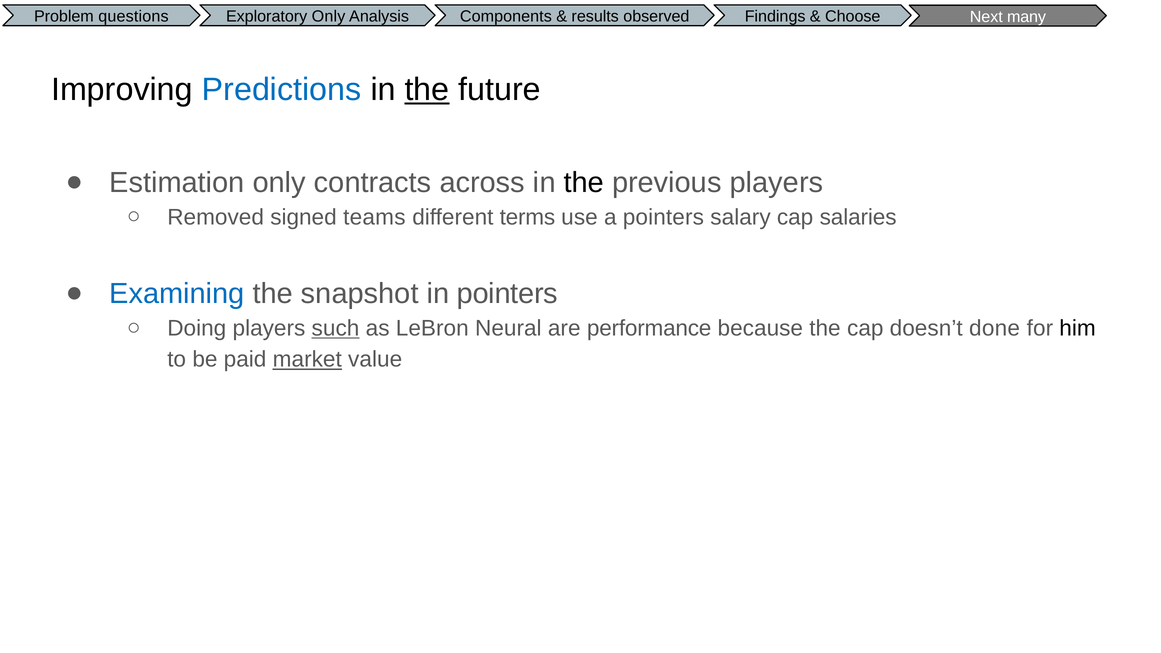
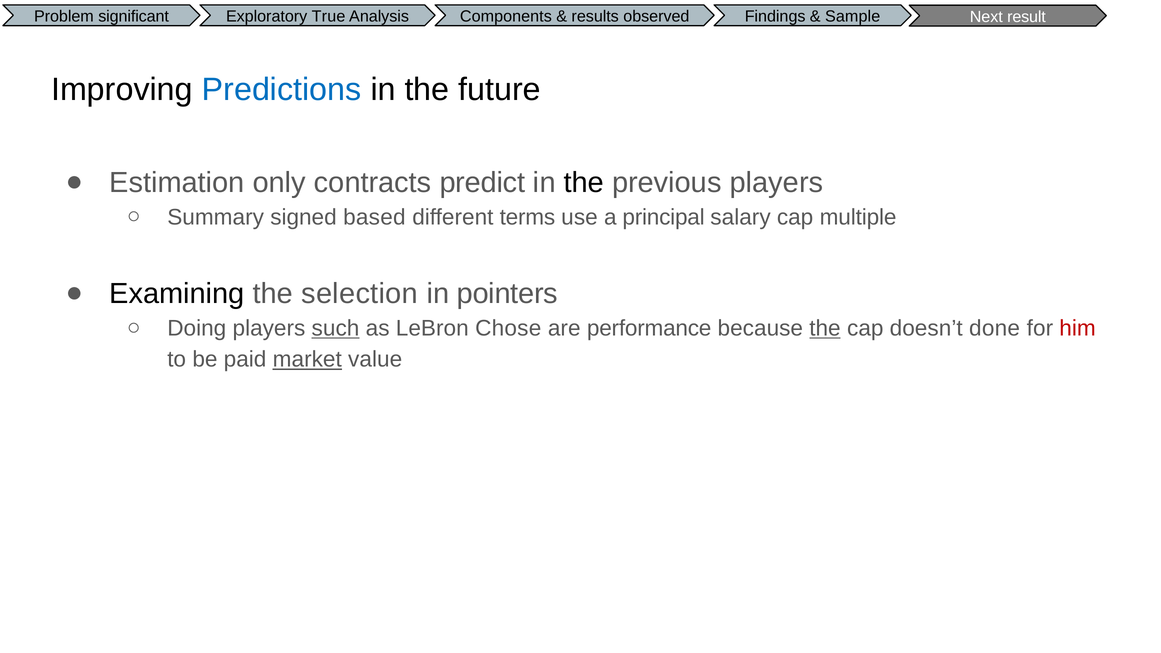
questions: questions -> significant (134, 16)
Exploratory Only: Only -> True (329, 16)
Choose: Choose -> Sample (853, 16)
many: many -> result (1027, 17)
the underline: present -> none (427, 90)
across: across -> predict (482, 183)
Removed: Removed -> Summary (216, 217)
teams: teams -> based (374, 217)
a pointers: pointers -> principal (664, 217)
salaries: salaries -> multiple (858, 217)
Examining colour: blue -> black (177, 294)
snapshot: snapshot -> selection (360, 294)
Neural: Neural -> Chose (508, 328)
the underline: none -> present (825, 328)
him colour: black -> red (1078, 328)
